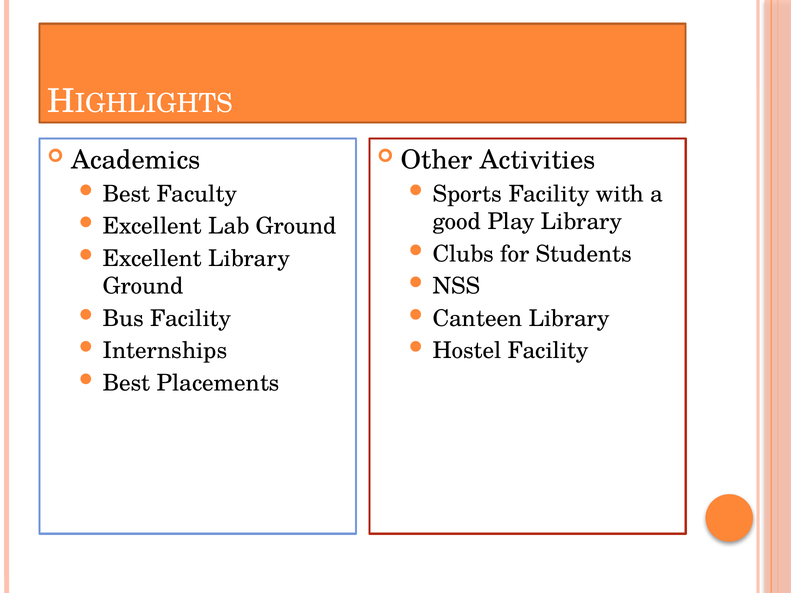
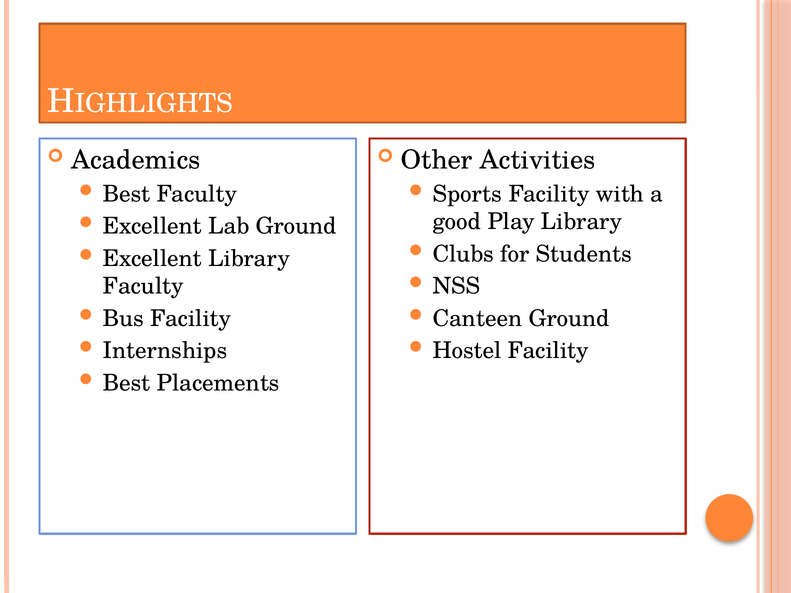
Ground: Ground -> Faculty (143, 286)
Canteen Library: Library -> Ground (569, 319)
